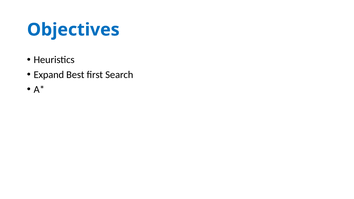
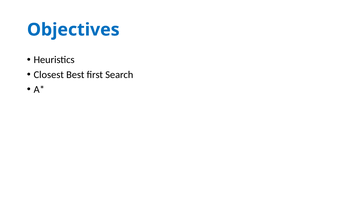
Expand: Expand -> Closest (49, 75)
